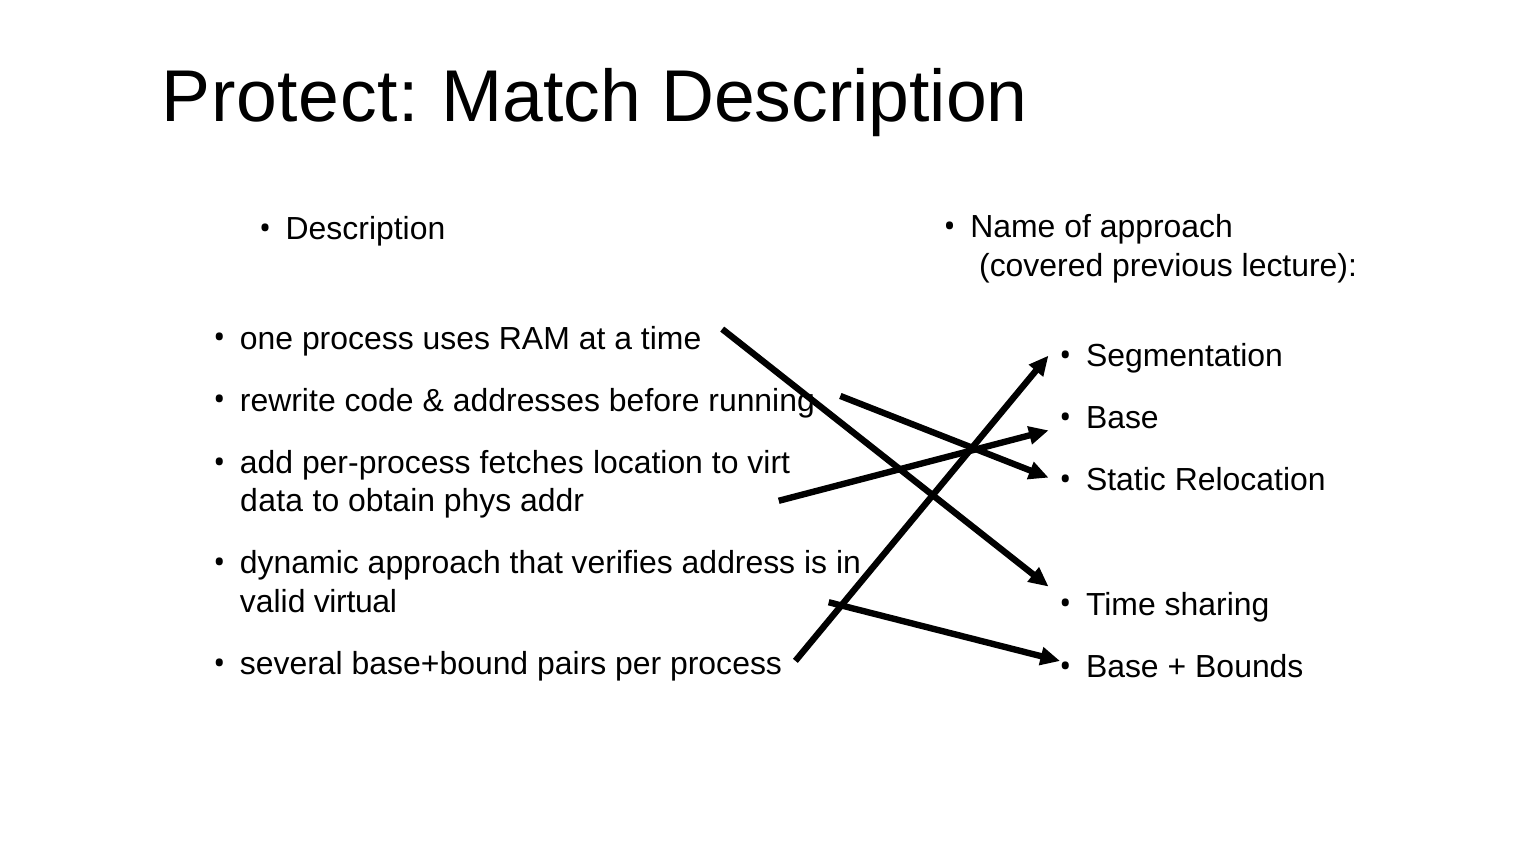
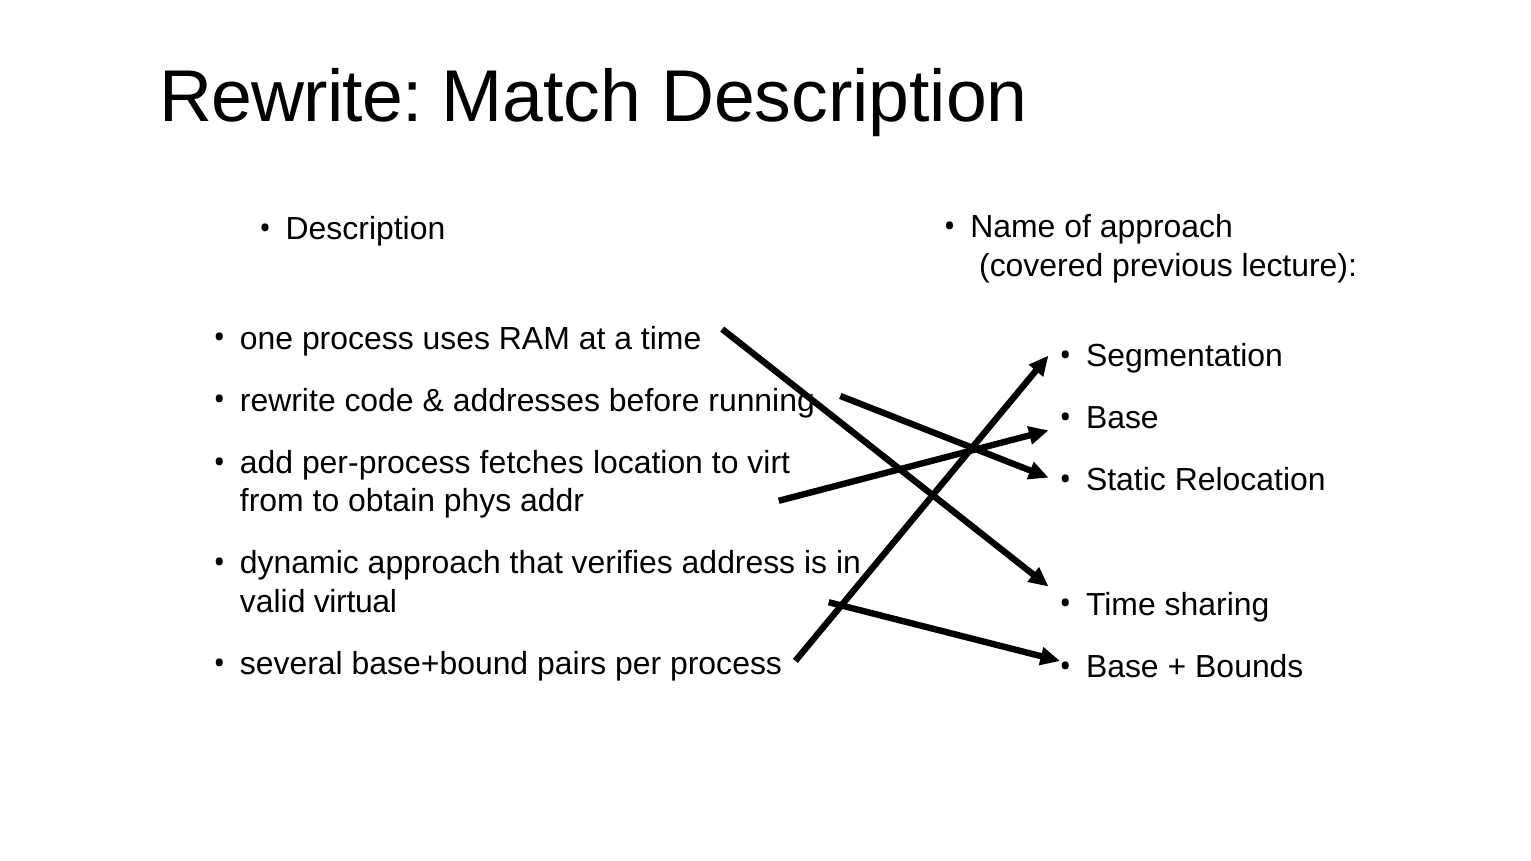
Protect: Protect -> Rewrite (291, 97)
data: data -> from (272, 501)
